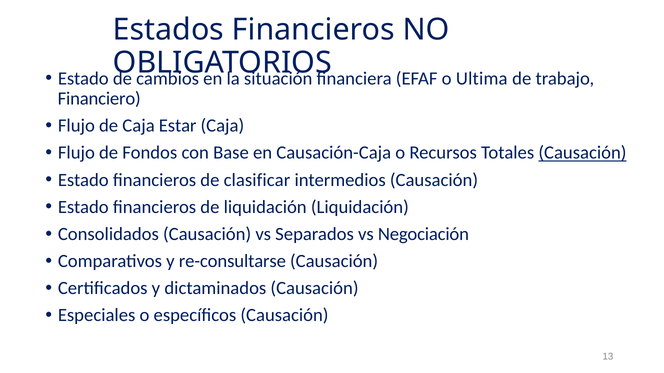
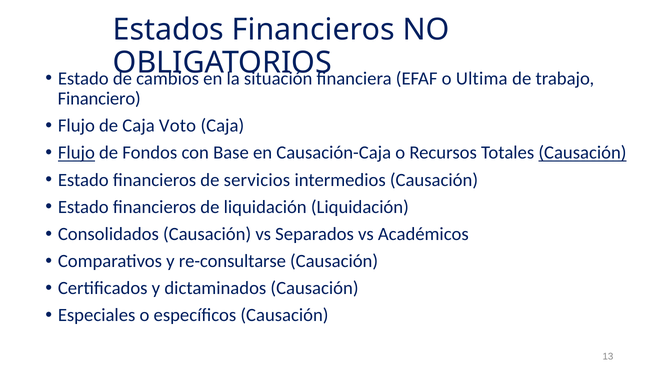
Estar: Estar -> Voto (178, 126)
Flujo underline: none -> present (76, 153)
clasificar: clasificar -> servicios (257, 180)
Negociación: Negociación -> Académicos (423, 234)
